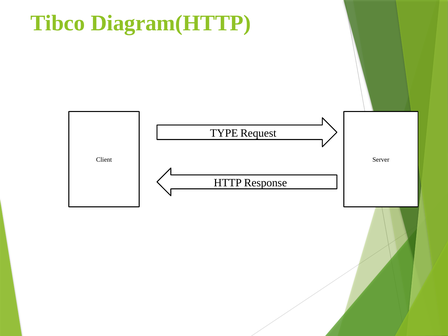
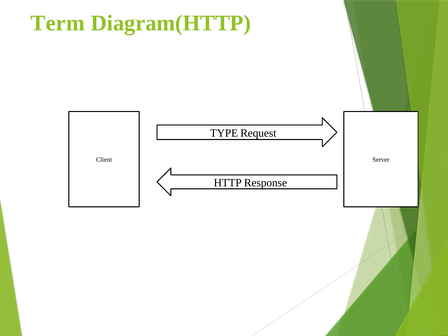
Tibco: Tibco -> Term (58, 23)
